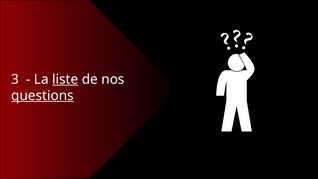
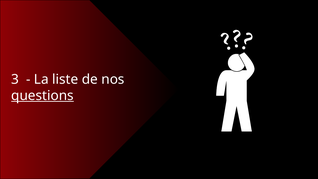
liste underline: present -> none (65, 79)
